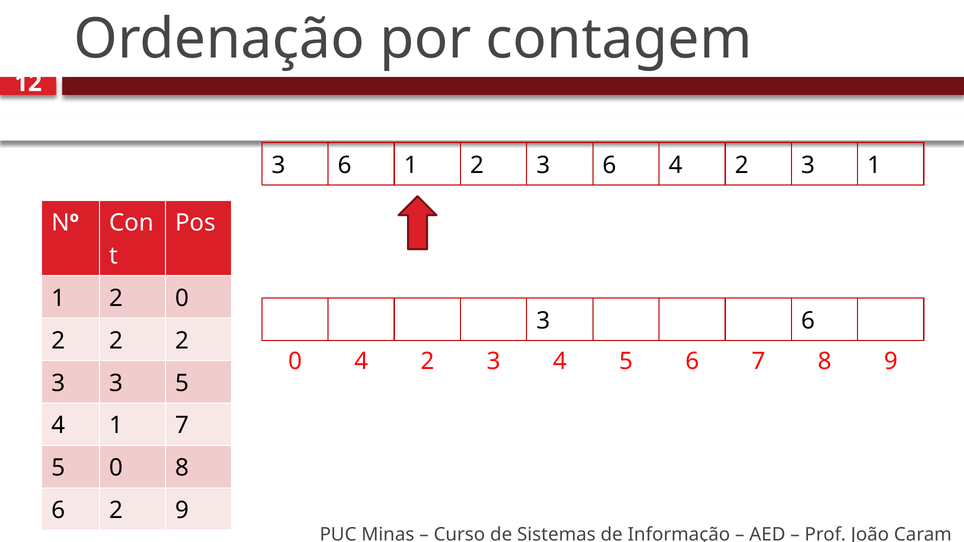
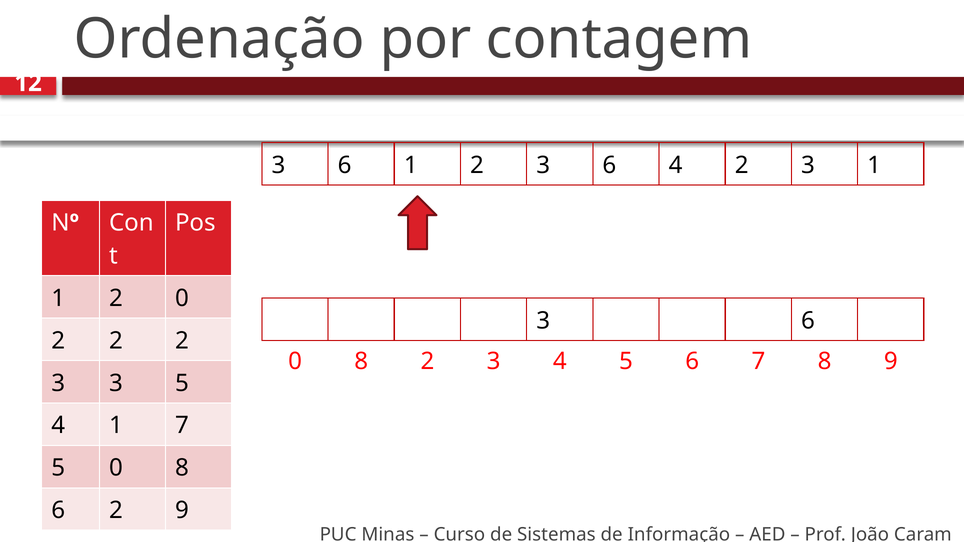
4: 4 -> 8 (361, 361)
